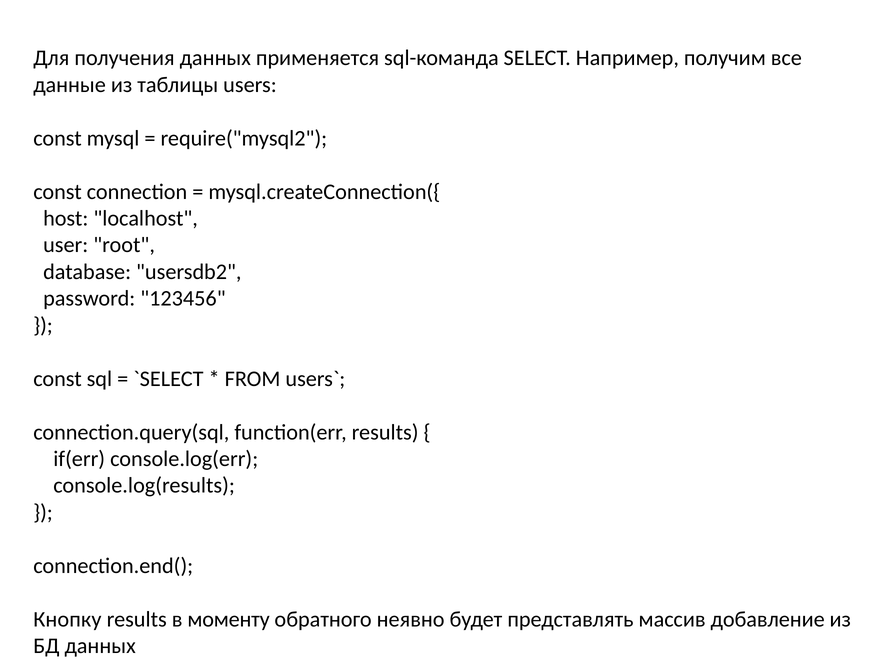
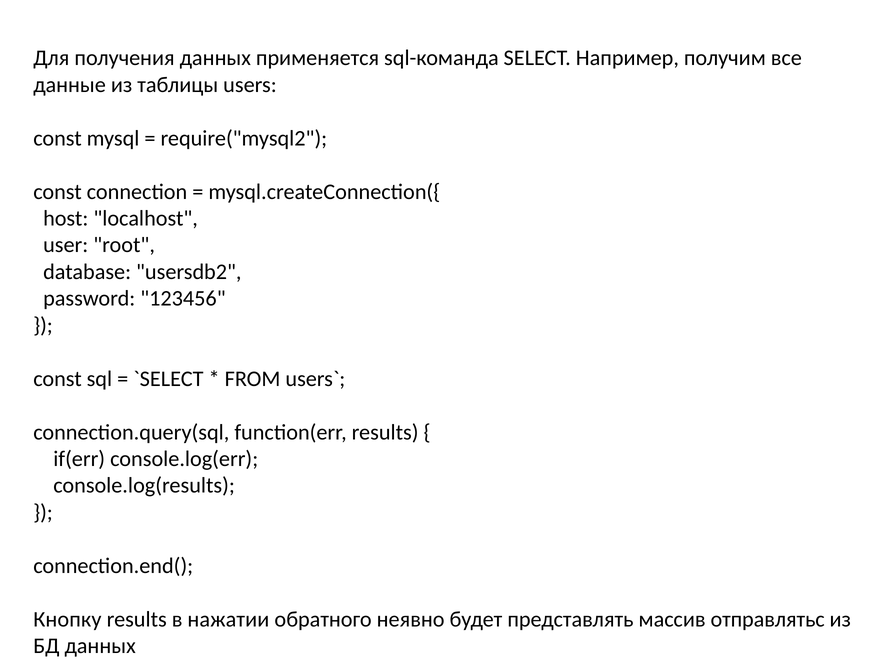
моменту: моменту -> нажатии (228, 619)
добавление: добавление -> отправлятьс (768, 619)
